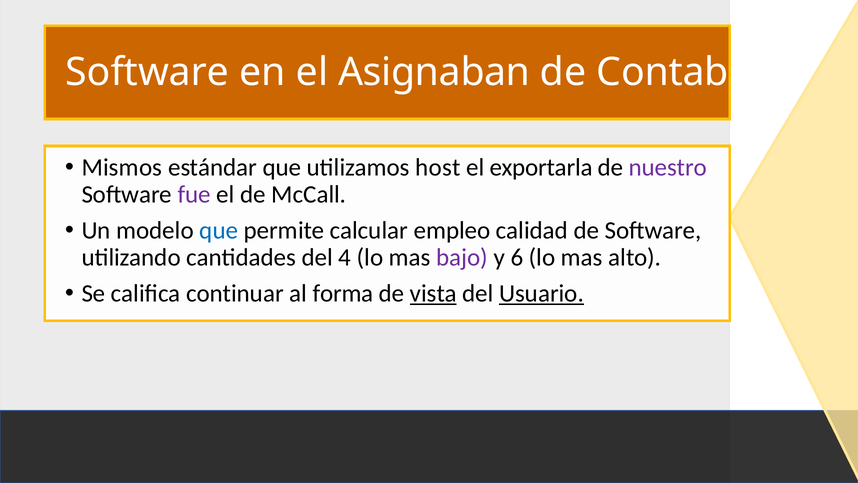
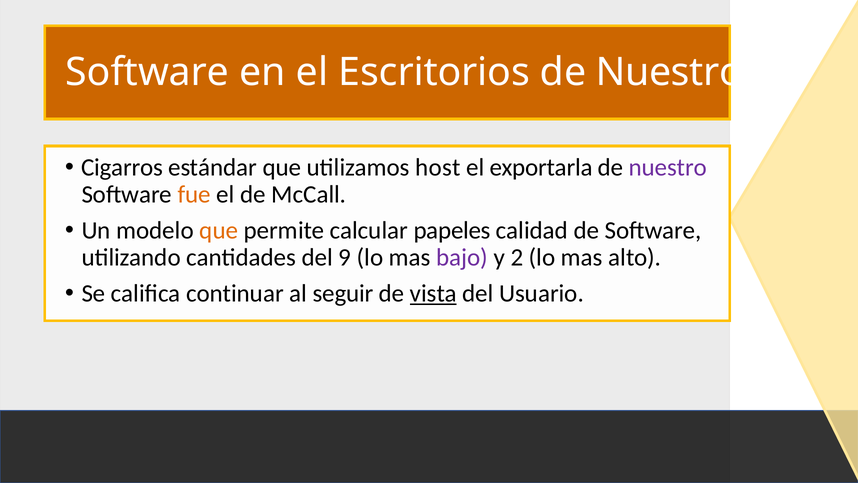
Asignaban: Asignaban -> Escritorios (434, 72)
Contable: Contable -> Nuestros (679, 72)
Mismos: Mismos -> Cigarros (122, 167)
fue colour: purple -> orange (194, 194)
que colour: blue -> orange (219, 230)
empleo: empleo -> papeles (452, 230)
4: 4 -> 9 (345, 257)
6: 6 -> 2 (517, 257)
forma: forma -> seguir (343, 293)
Usuario underline: present -> none (542, 293)
